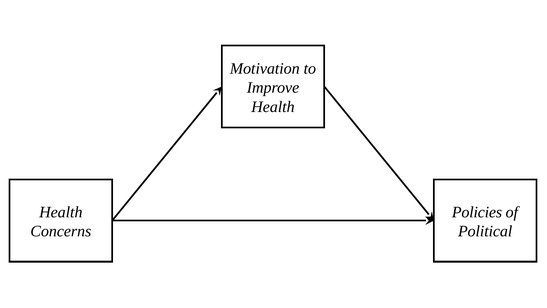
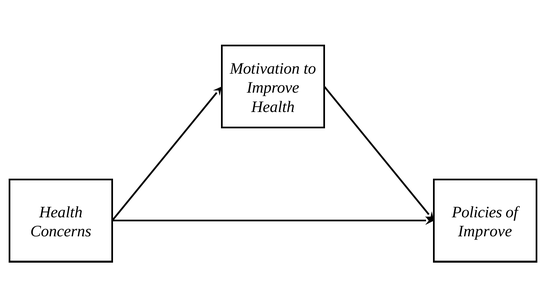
Political: Political -> Improve (485, 231)
